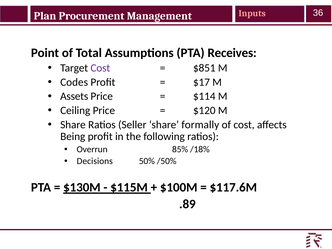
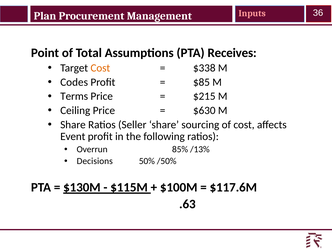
Cost colour: purple -> orange (100, 68)
$851: $851 -> $338 (204, 68)
$17: $17 -> $85 (201, 82)
Assets: Assets -> Terms (74, 96)
$114: $114 -> $215 (204, 96)
$120: $120 -> $630 (204, 110)
formally: formally -> sourcing (200, 125)
Being: Being -> Event (73, 137)
/18%: /18% -> /13% (200, 149)
.89: .89 -> .63 (187, 204)
